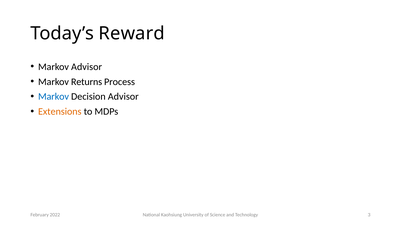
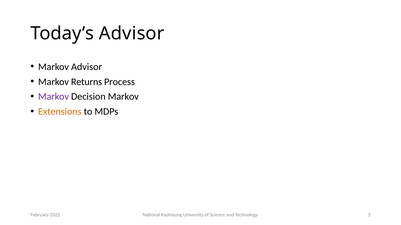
Today’s Reward: Reward -> Advisor (132, 34)
Markov colour: blue -> purple (54, 97)
Decision Advisor: Advisor -> Markov (123, 97)
